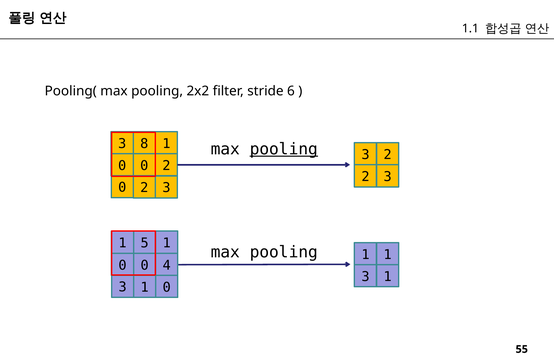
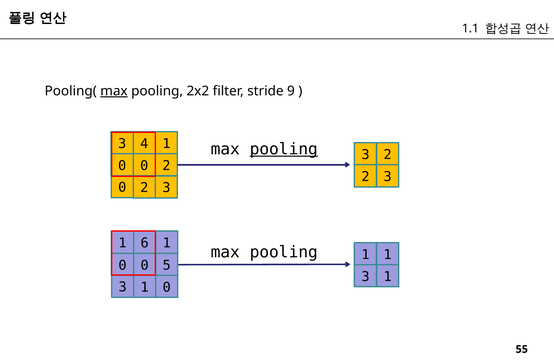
max underline: none -> present (114, 91)
6: 6 -> 9 (291, 91)
8: 8 -> 4 (144, 144)
5: 5 -> 6 (145, 243)
4: 4 -> 5 (167, 265)
